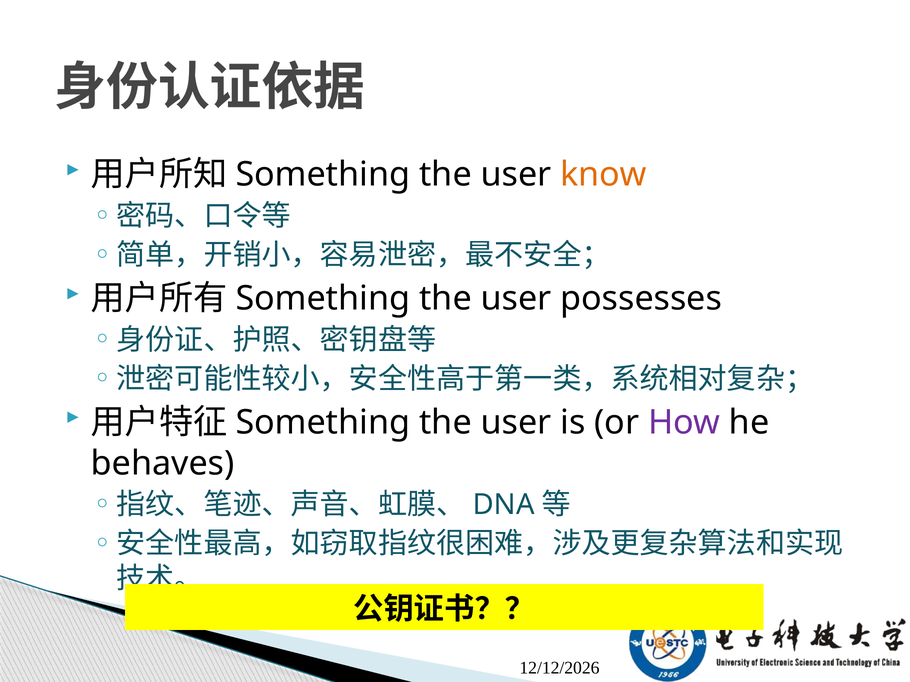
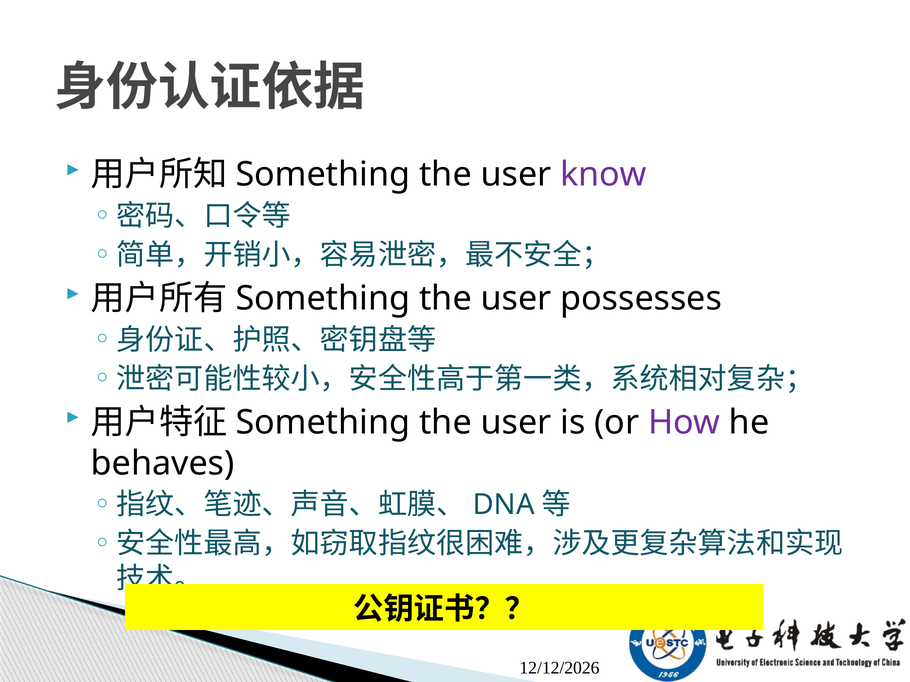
know colour: orange -> purple (603, 175)
